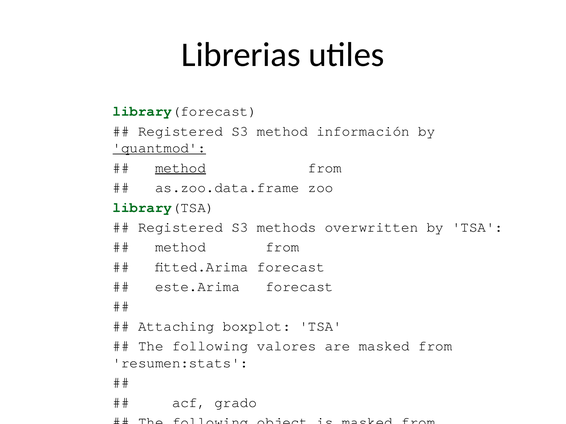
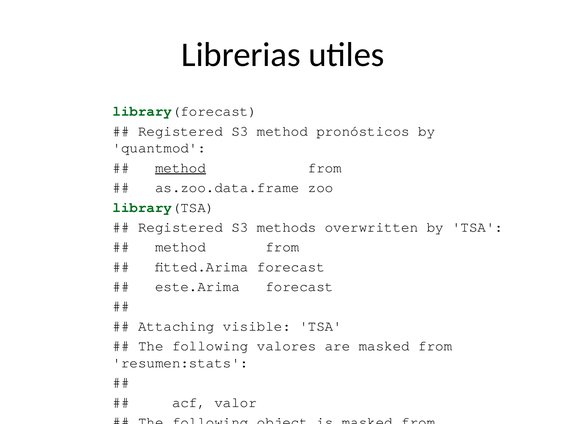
información: información -> pronósticos (363, 131)
quantmod underline: present -> none (159, 148)
boxplot: boxplot -> visible (257, 326)
grado: grado -> valor (236, 403)
